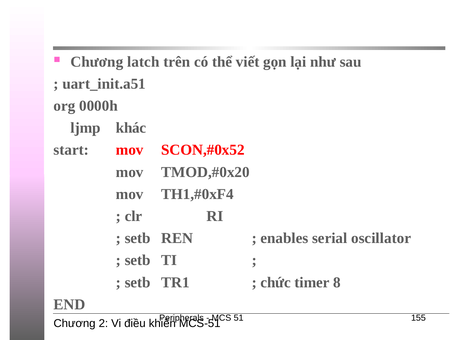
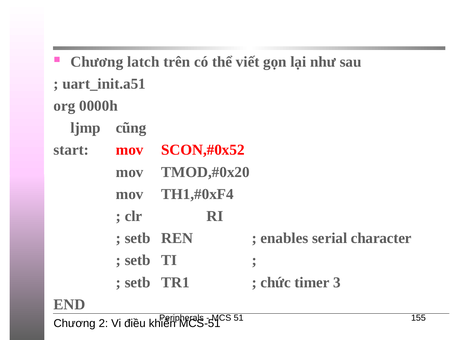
khác: khác -> cũng (131, 128)
oscillator: oscillator -> character (381, 238)
8: 8 -> 3 (337, 282)
